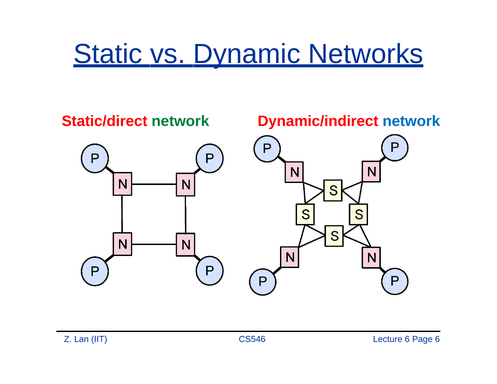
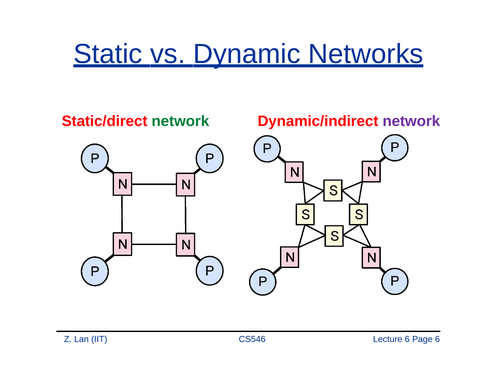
network colour: blue -> purple (411, 121)
